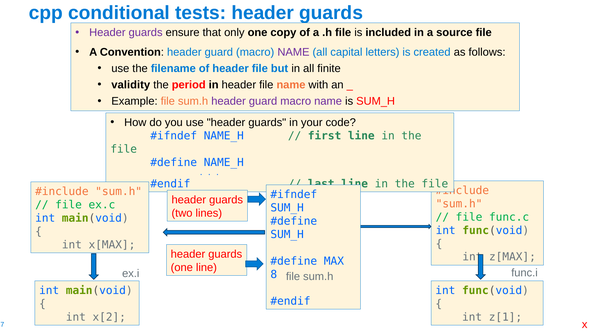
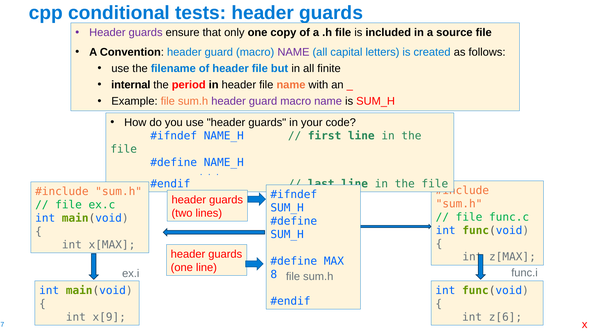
validity: validity -> internal (131, 85)
x[2: x[2 -> x[9 (109, 317)
z[1: z[1 -> z[6 (505, 317)
